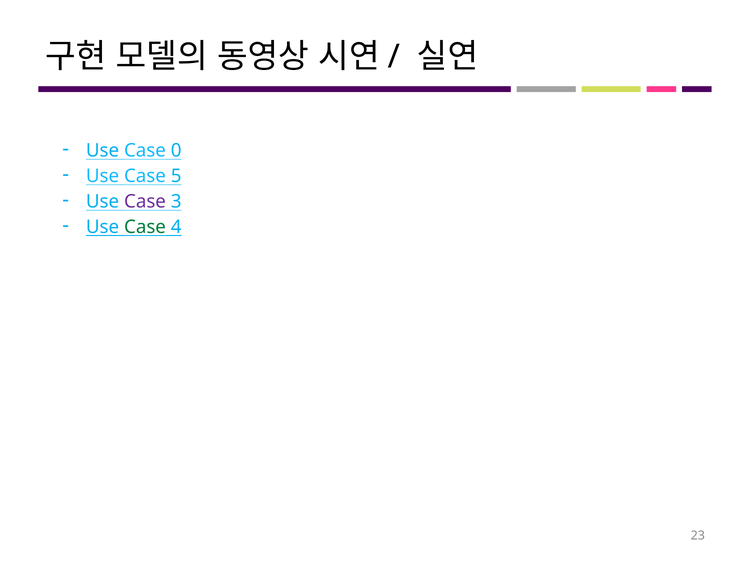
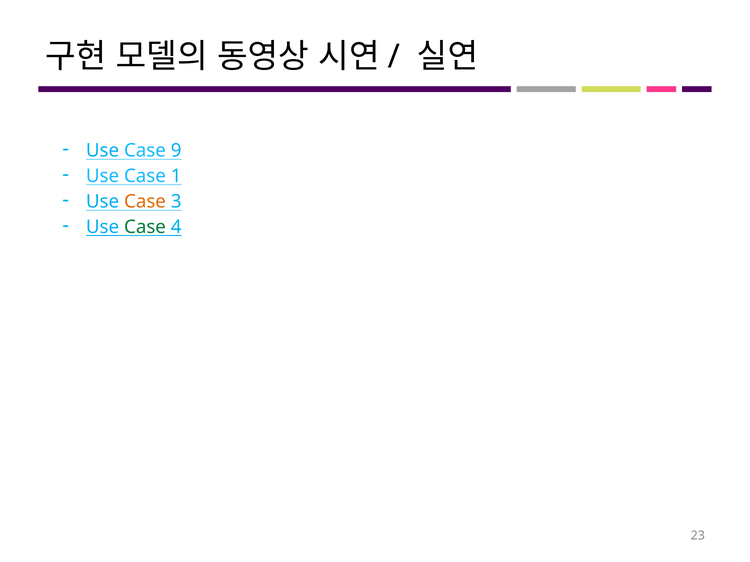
0: 0 -> 9 (176, 151)
5: 5 -> 1 (176, 176)
Case colour: purple -> orange (145, 202)
